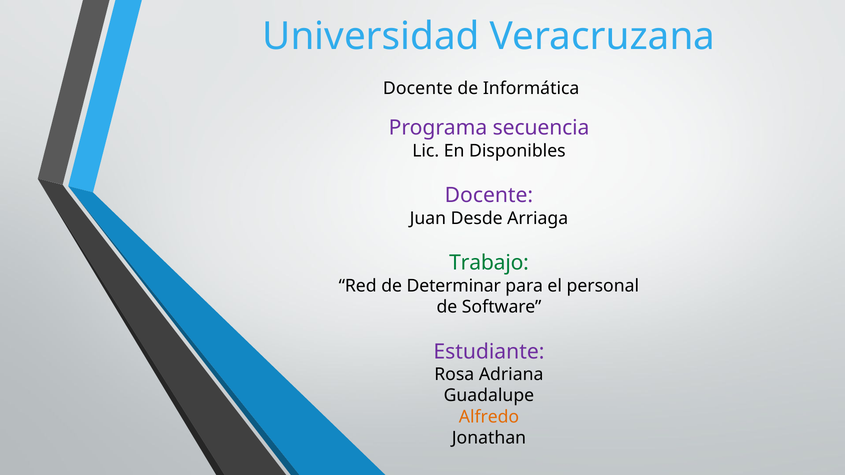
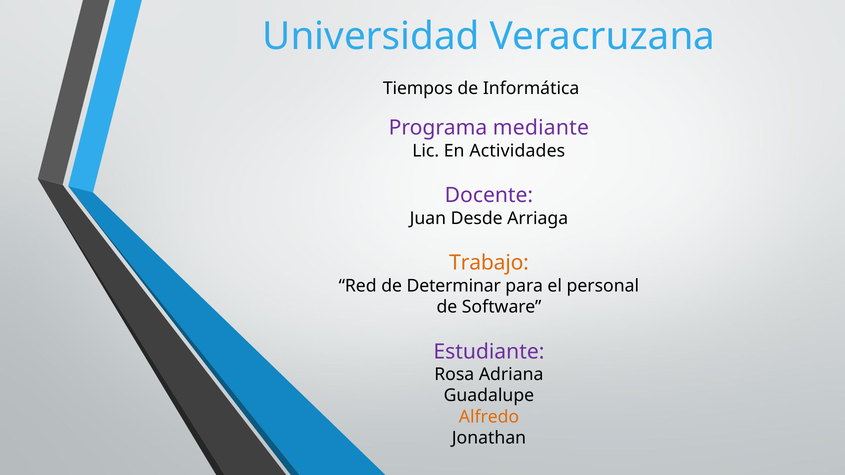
Docente: Docente -> Tiempos (418, 88)
secuencia: secuencia -> mediante (541, 128)
Disponibles: Disponibles -> Actividades (517, 151)
Trabajo colour: green -> orange (489, 263)
